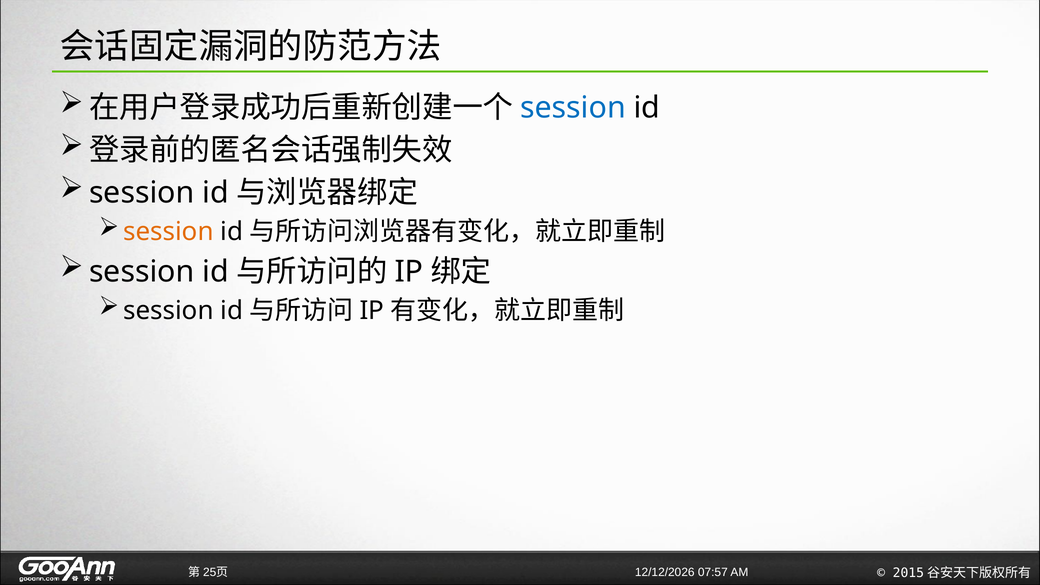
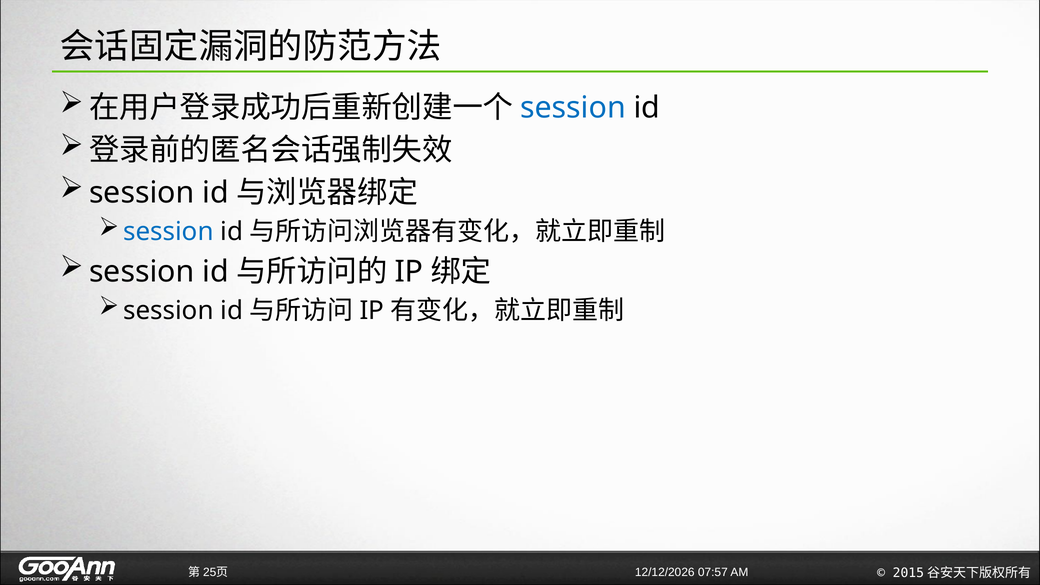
session colour: orange -> blue (168, 232)
